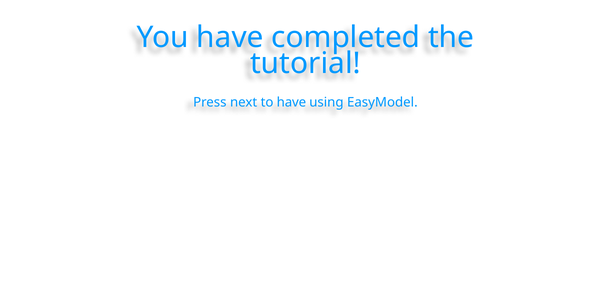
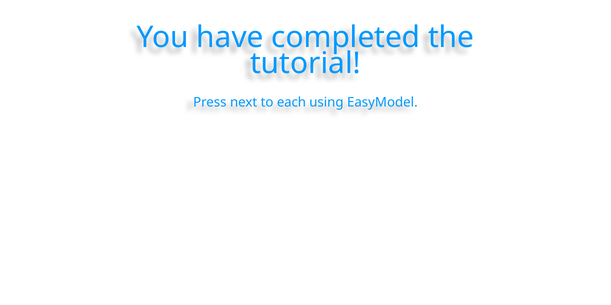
to have: have -> each (291, 102)
